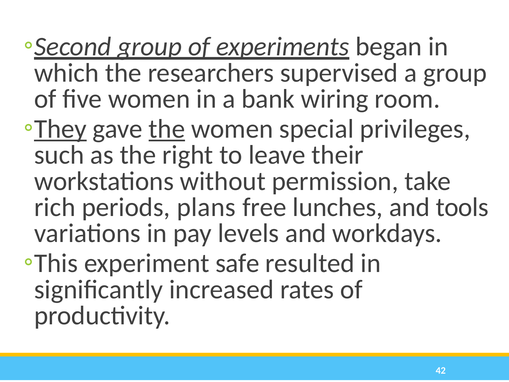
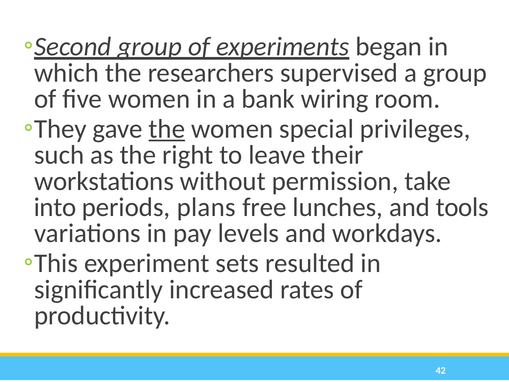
They underline: present -> none (60, 129)
rich: rich -> into (55, 207)
safe: safe -> sets (237, 263)
